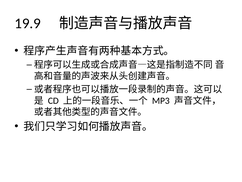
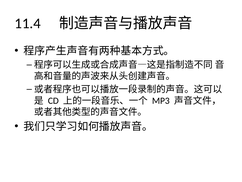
19.9: 19.9 -> 11.4 (28, 23)
